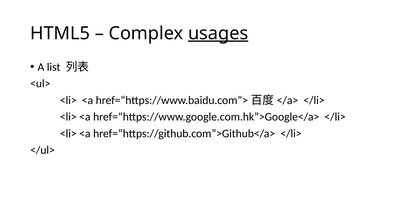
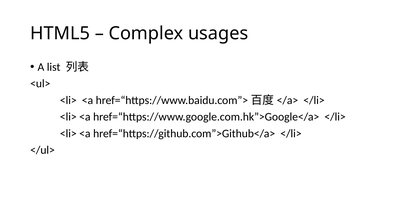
usages underline: present -> none (218, 33)
